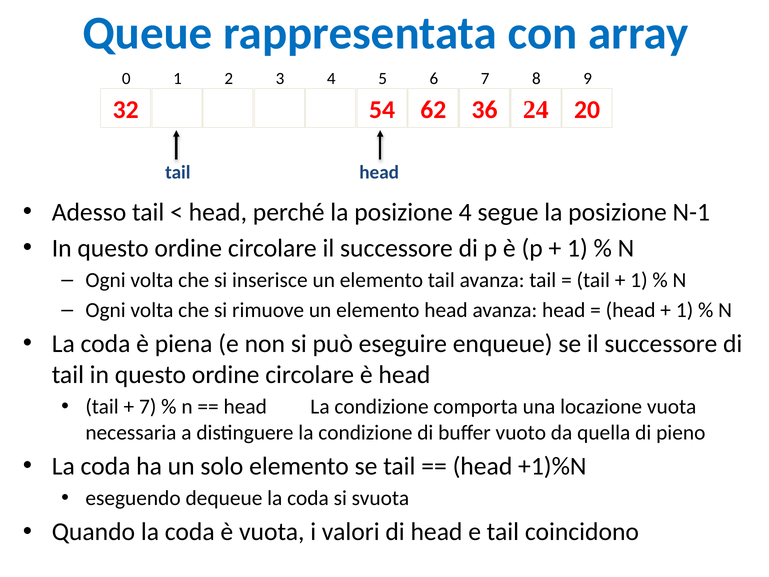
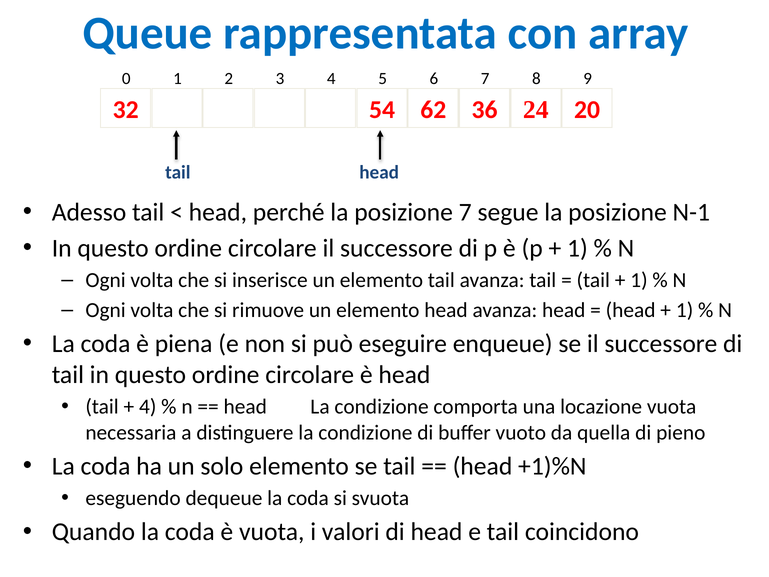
posizione 4: 4 -> 7 (465, 212)
7: 7 -> 4 (148, 407)
